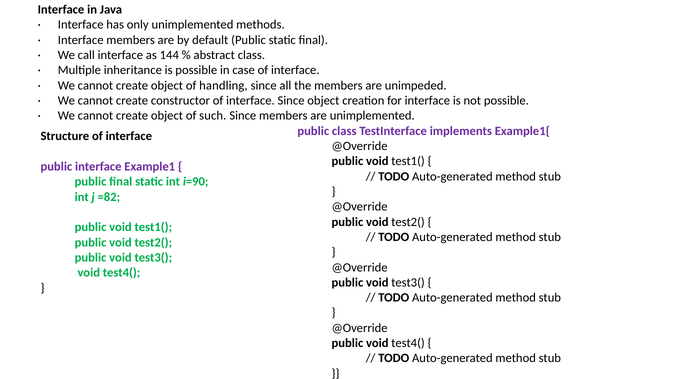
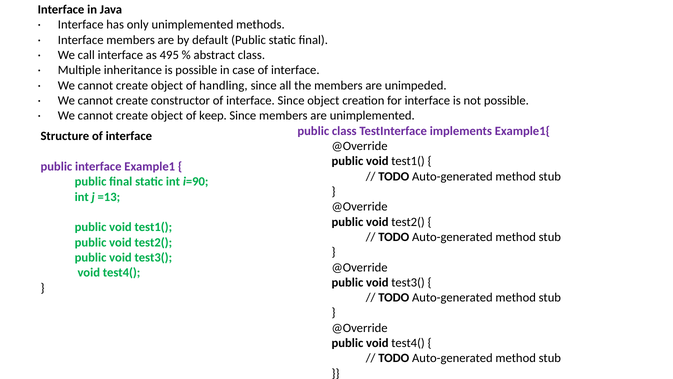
144: 144 -> 495 (169, 55)
such: such -> keep (213, 116)
=82: =82 -> =13 (109, 197)
